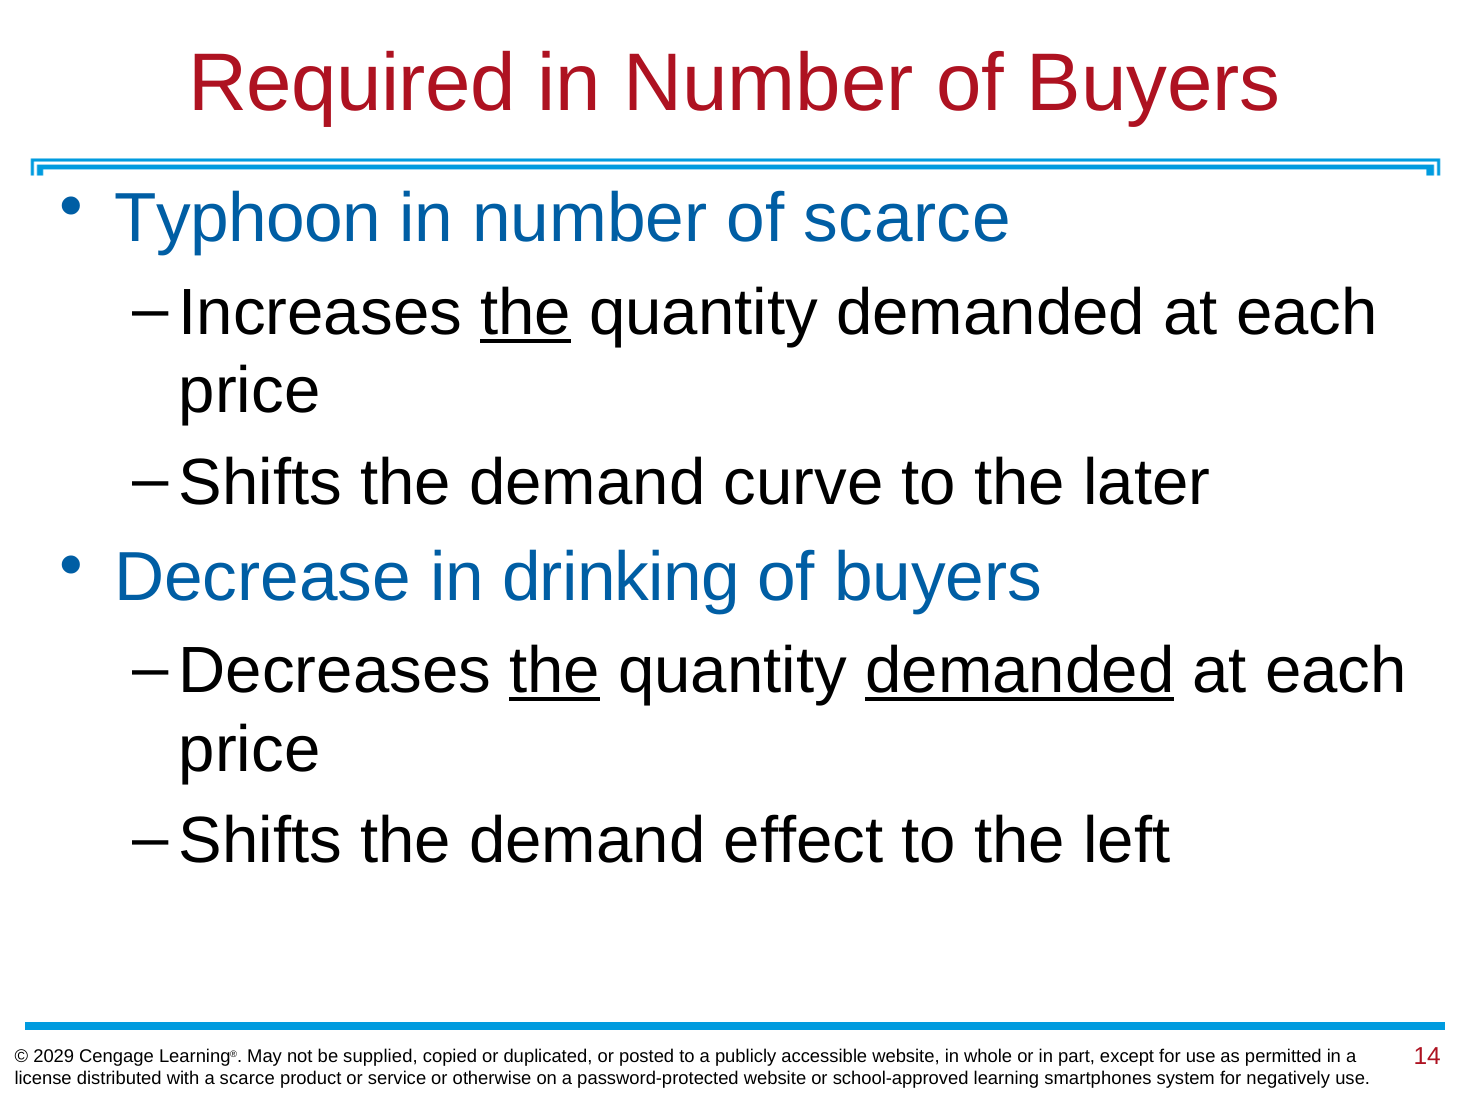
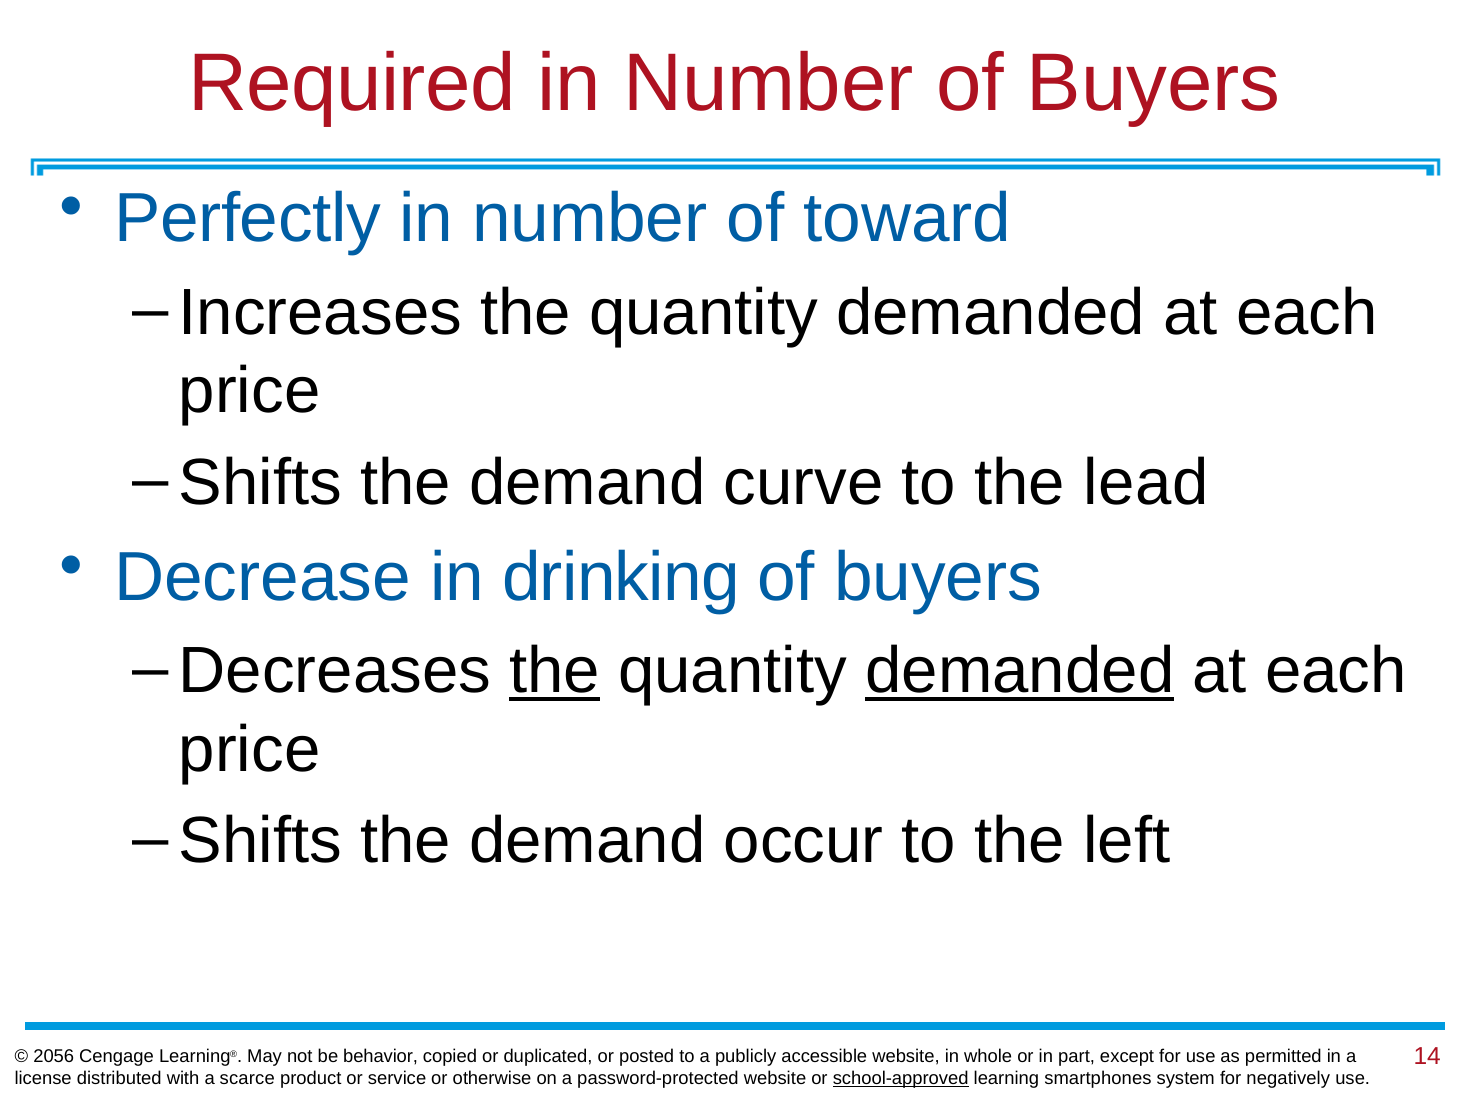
Typhoon: Typhoon -> Perfectly (248, 219)
of scarce: scarce -> toward (907, 219)
the underline: present -> none (526, 312)
later: later -> lead (1146, 482)
effect: effect -> occur (804, 841)
2029: 2029 -> 2056 (54, 1056)
supplied: supplied -> behavior (381, 1056)
school-approved underline: none -> present (901, 1078)
